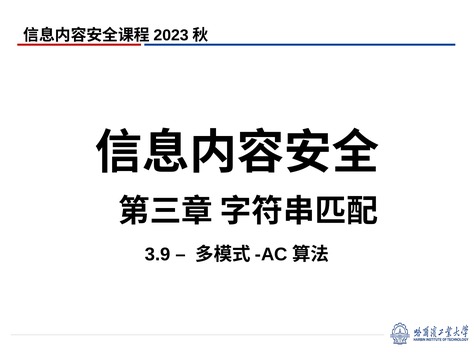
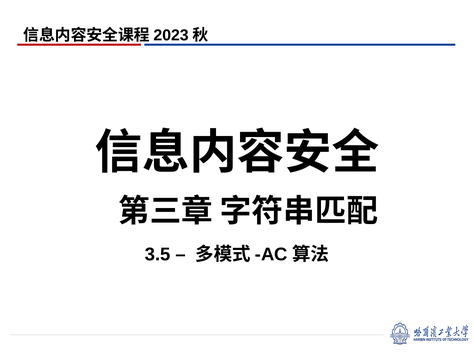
3.9: 3.9 -> 3.5 (158, 255)
